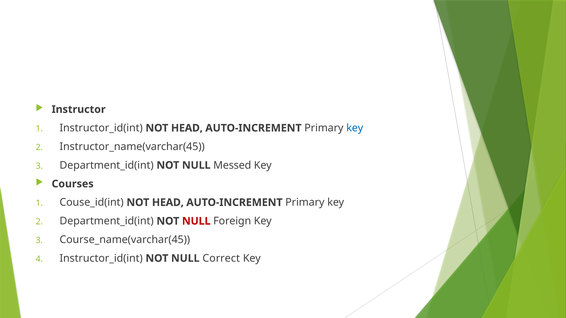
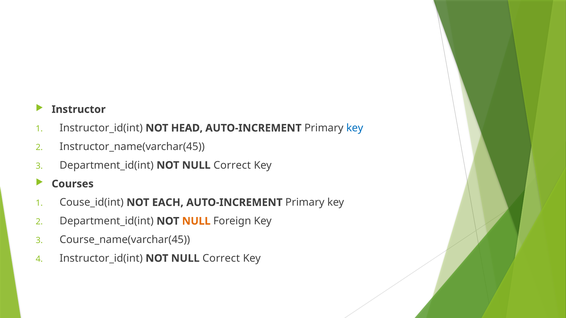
Department_id(int NOT NULL Messed: Messed -> Correct (232, 165)
Couse_id(int NOT HEAD: HEAD -> EACH (168, 203)
NULL colour: red -> orange (196, 221)
